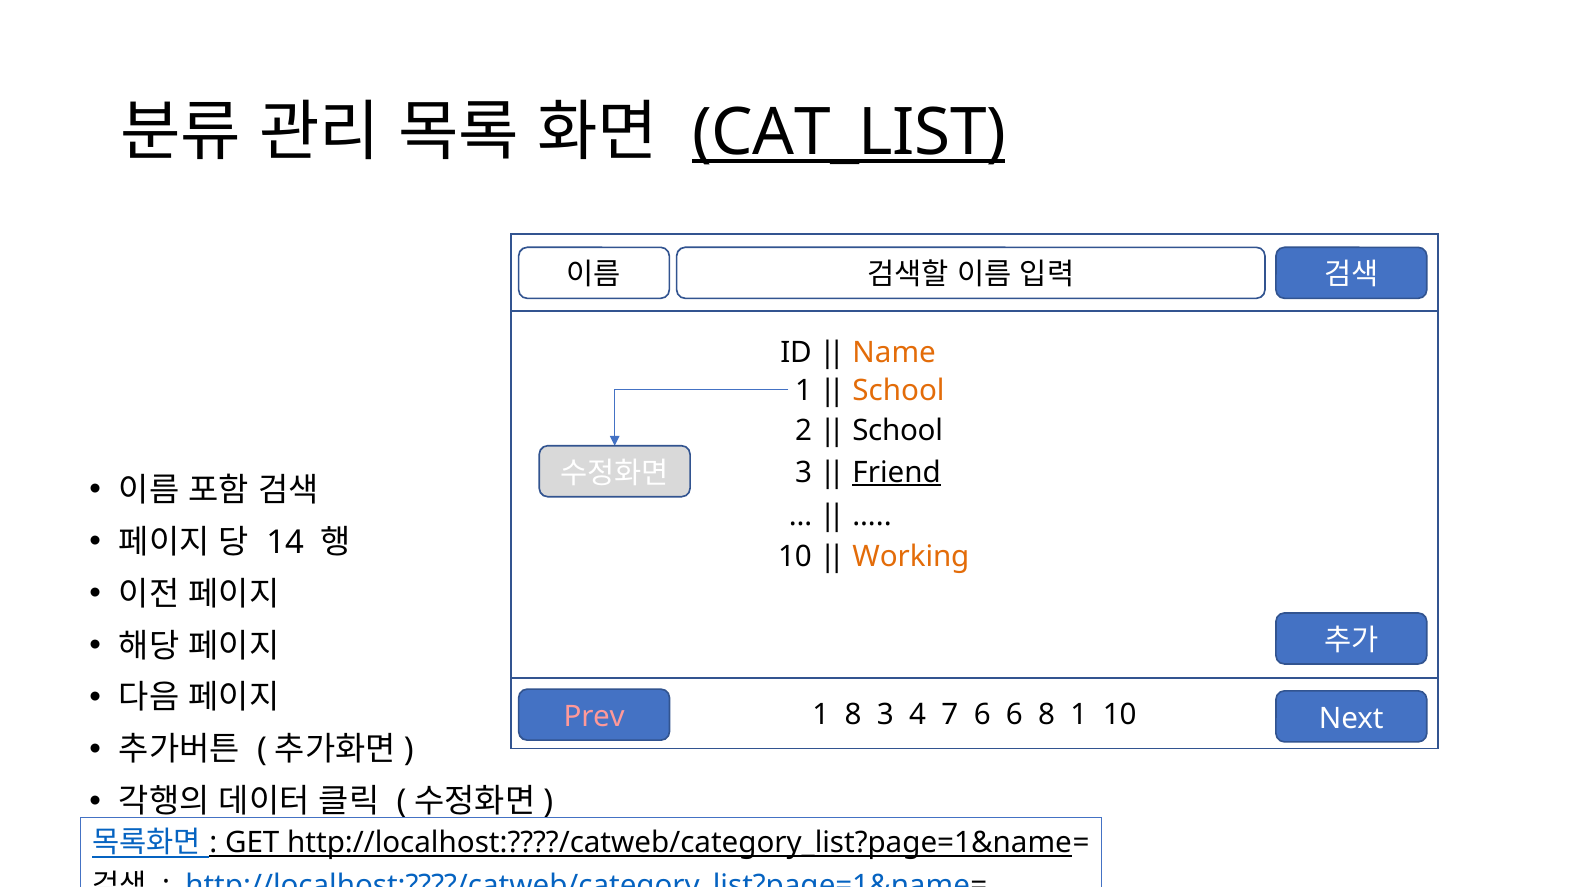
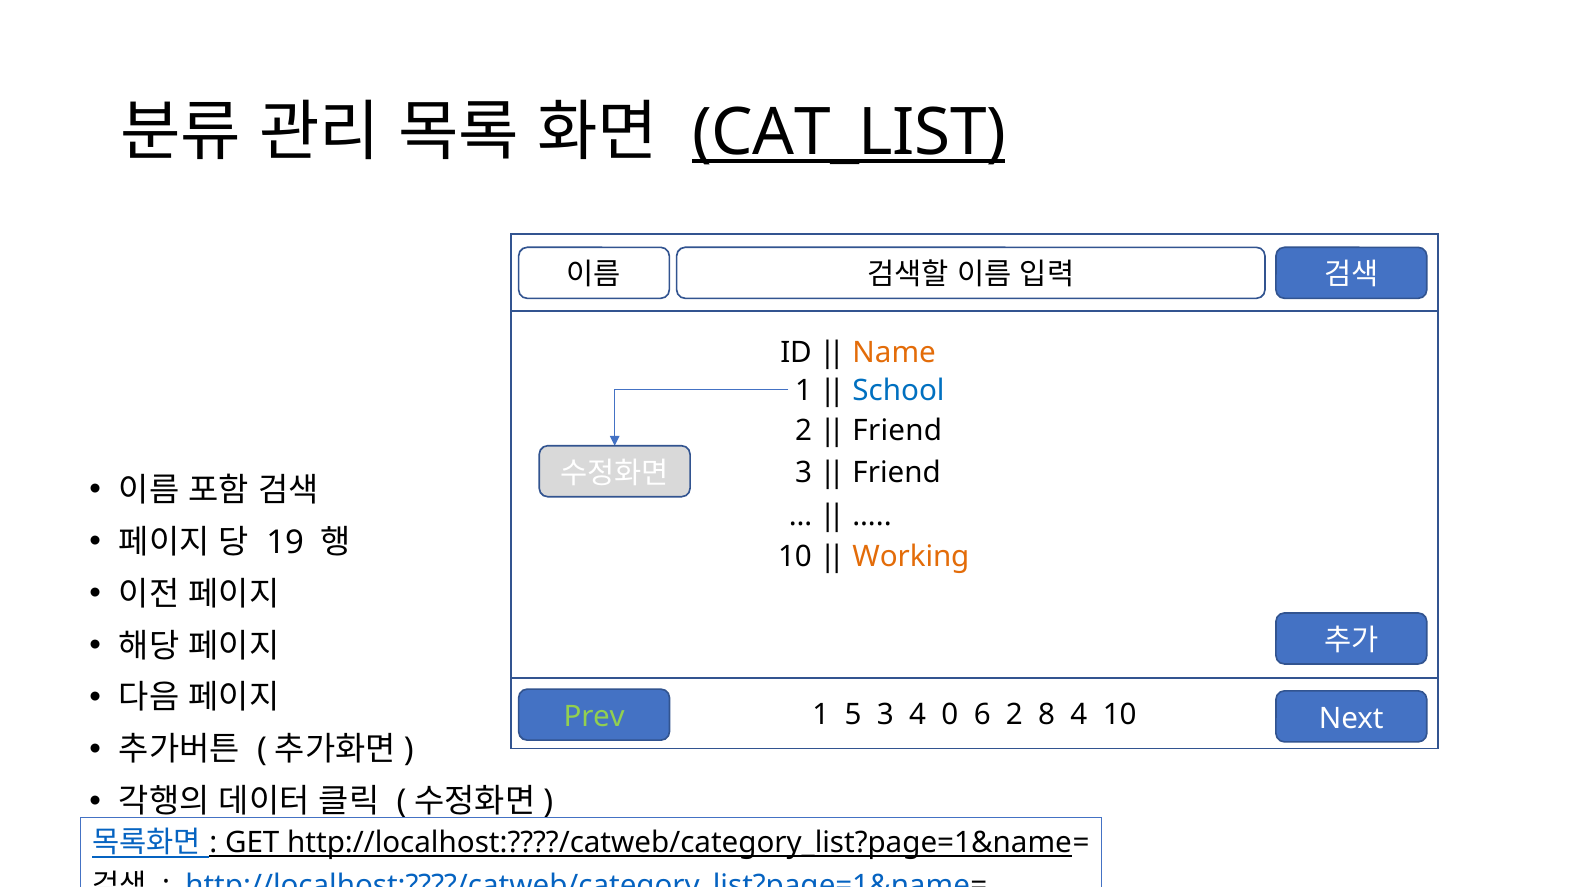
School colour: orange -> blue (899, 391)
School: School -> Friend (897, 431)
Friend underline: present -> none (897, 472)
14: 14 -> 19 (285, 542)
Prev colour: pink -> light green (594, 717)
1 8: 8 -> 5 (853, 714)
7: 7 -> 0 (950, 714)
6 6: 6 -> 2 (1014, 714)
8 1: 1 -> 4 (1079, 714)
